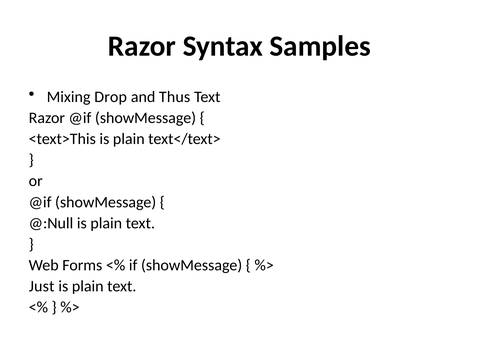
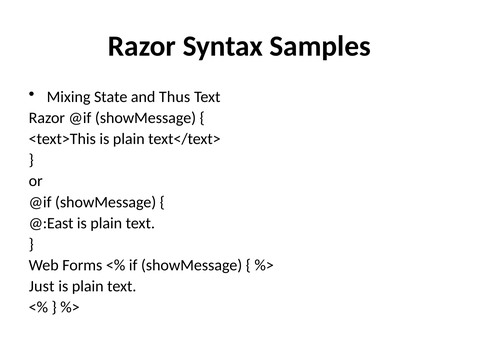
Drop: Drop -> State (111, 97)
@:Null: @:Null -> @:East (51, 223)
